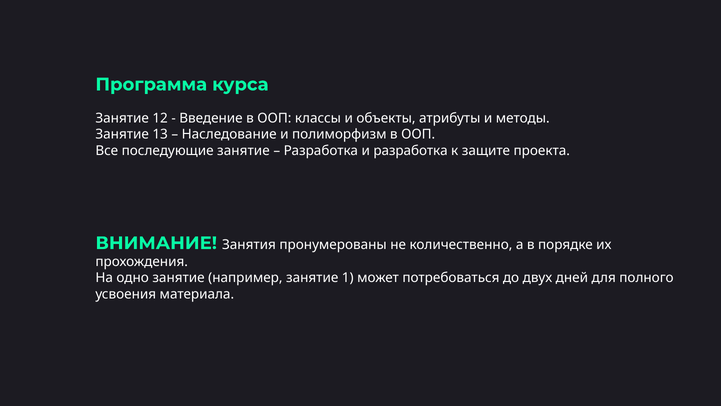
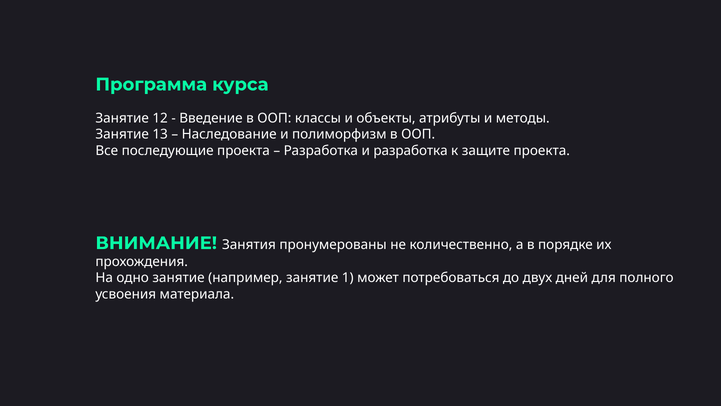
последующие занятие: занятие -> проекта (243, 151)
